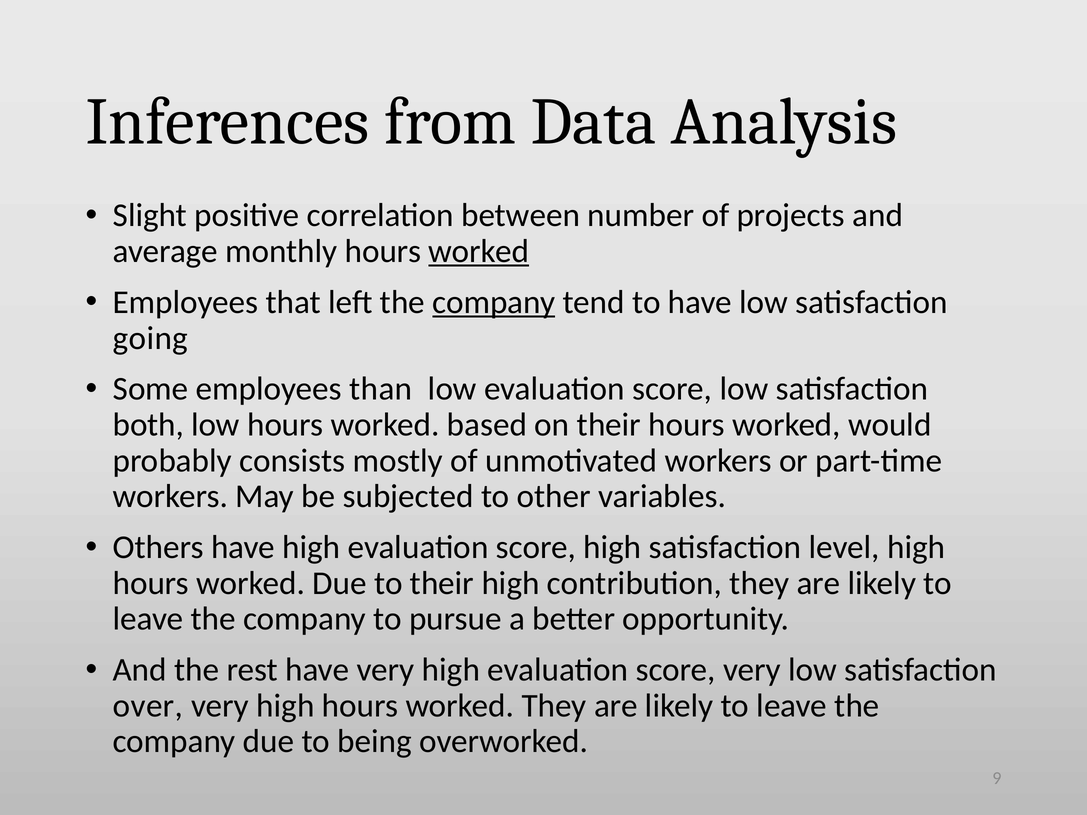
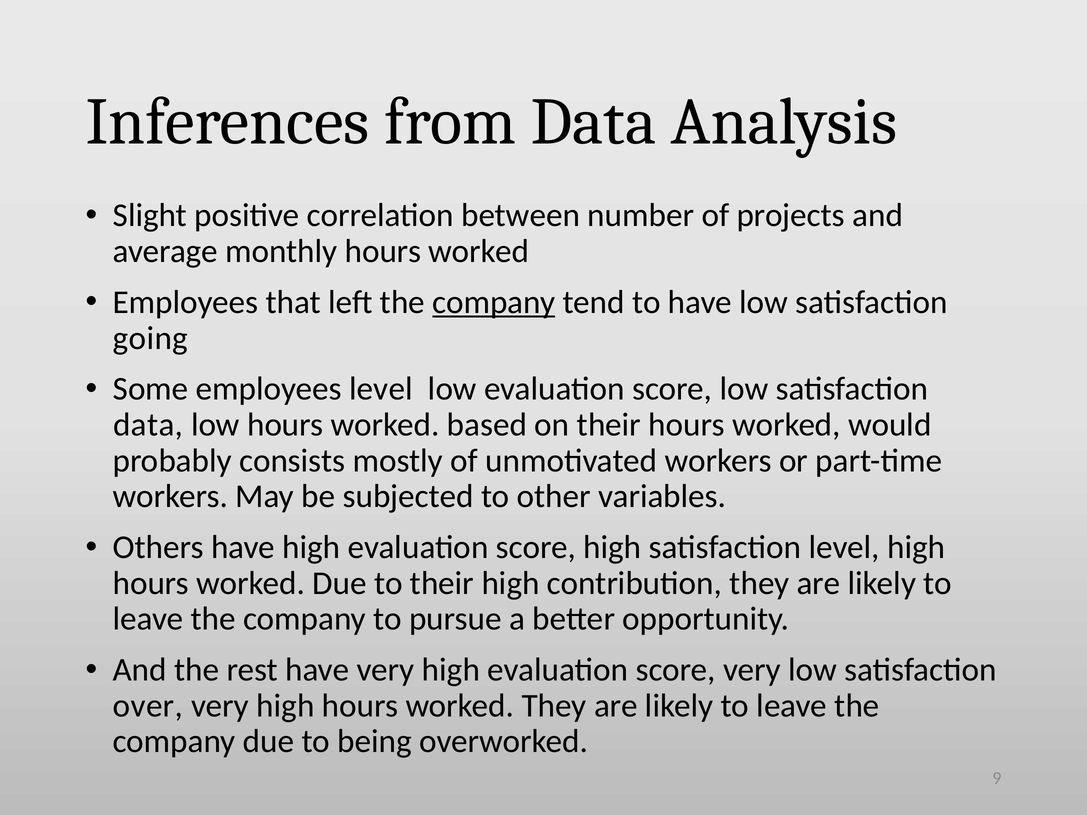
worked underline: present -> none (479, 251)
employees than: than -> level (381, 389)
both: both -> data (148, 425)
